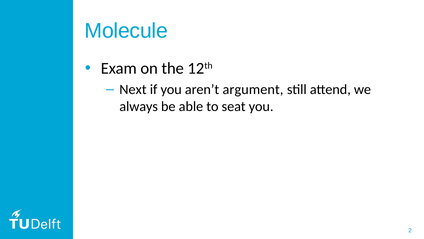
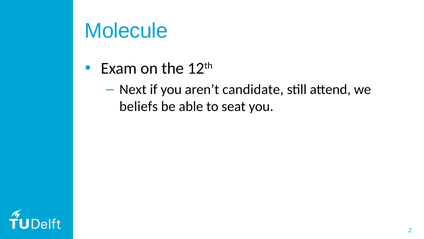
argument: argument -> candidate (253, 89)
always: always -> beliefs (139, 106)
